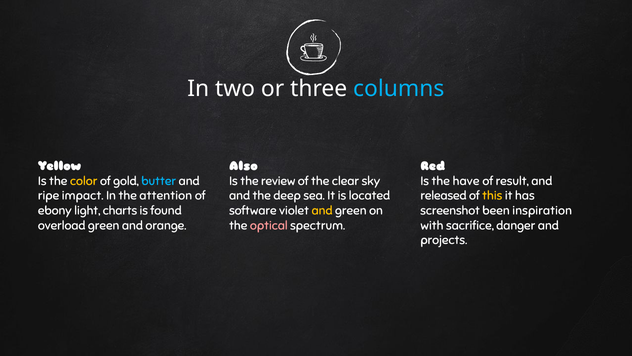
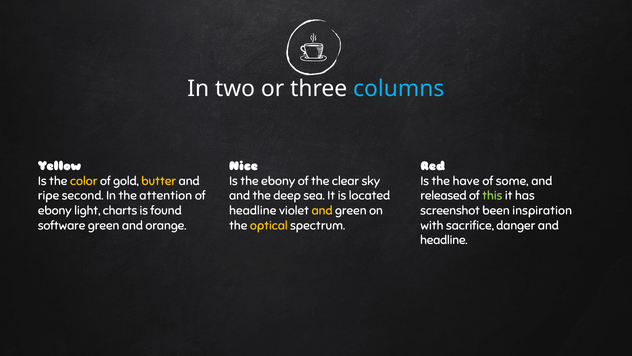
Also: Also -> Nice (243, 166)
butter colour: light blue -> yellow (159, 181)
the review: review -> ebony (278, 181)
result: result -> some (512, 181)
impact: impact -> second (83, 196)
this colour: yellow -> light green (492, 196)
software: software -> headline (253, 210)
overload: overload -> software (62, 225)
optical colour: pink -> yellow (269, 225)
projects: projects -> headline (444, 240)
